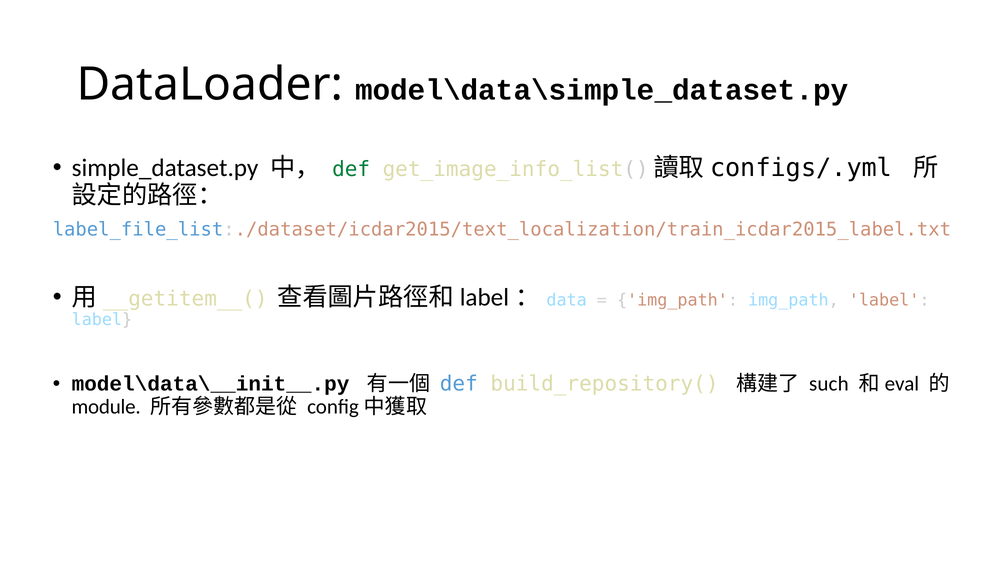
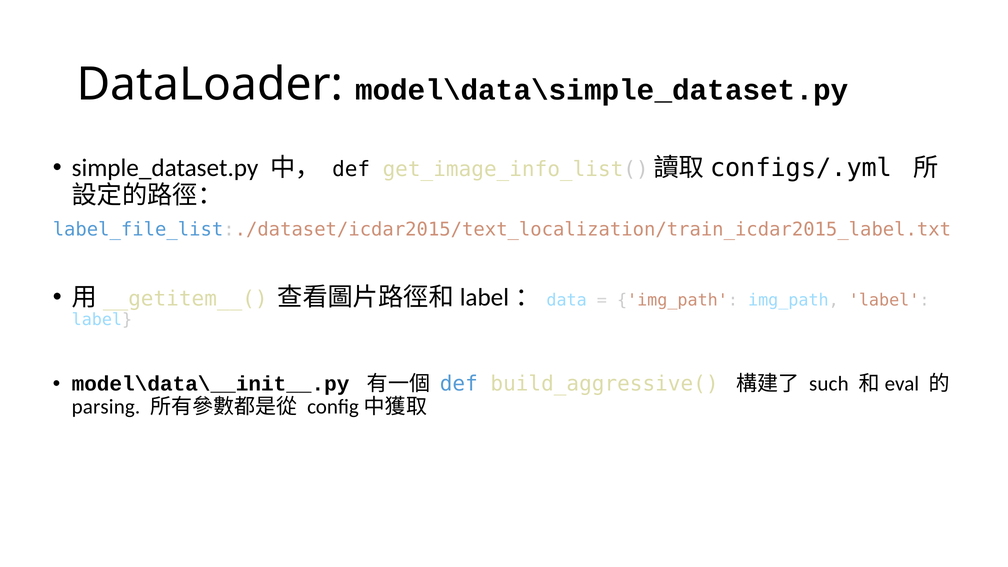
def colour: green -> black (351, 170)
build_repository(: build_repository( -> build_aggressive( (605, 384)
module: module -> parsing (106, 407)
